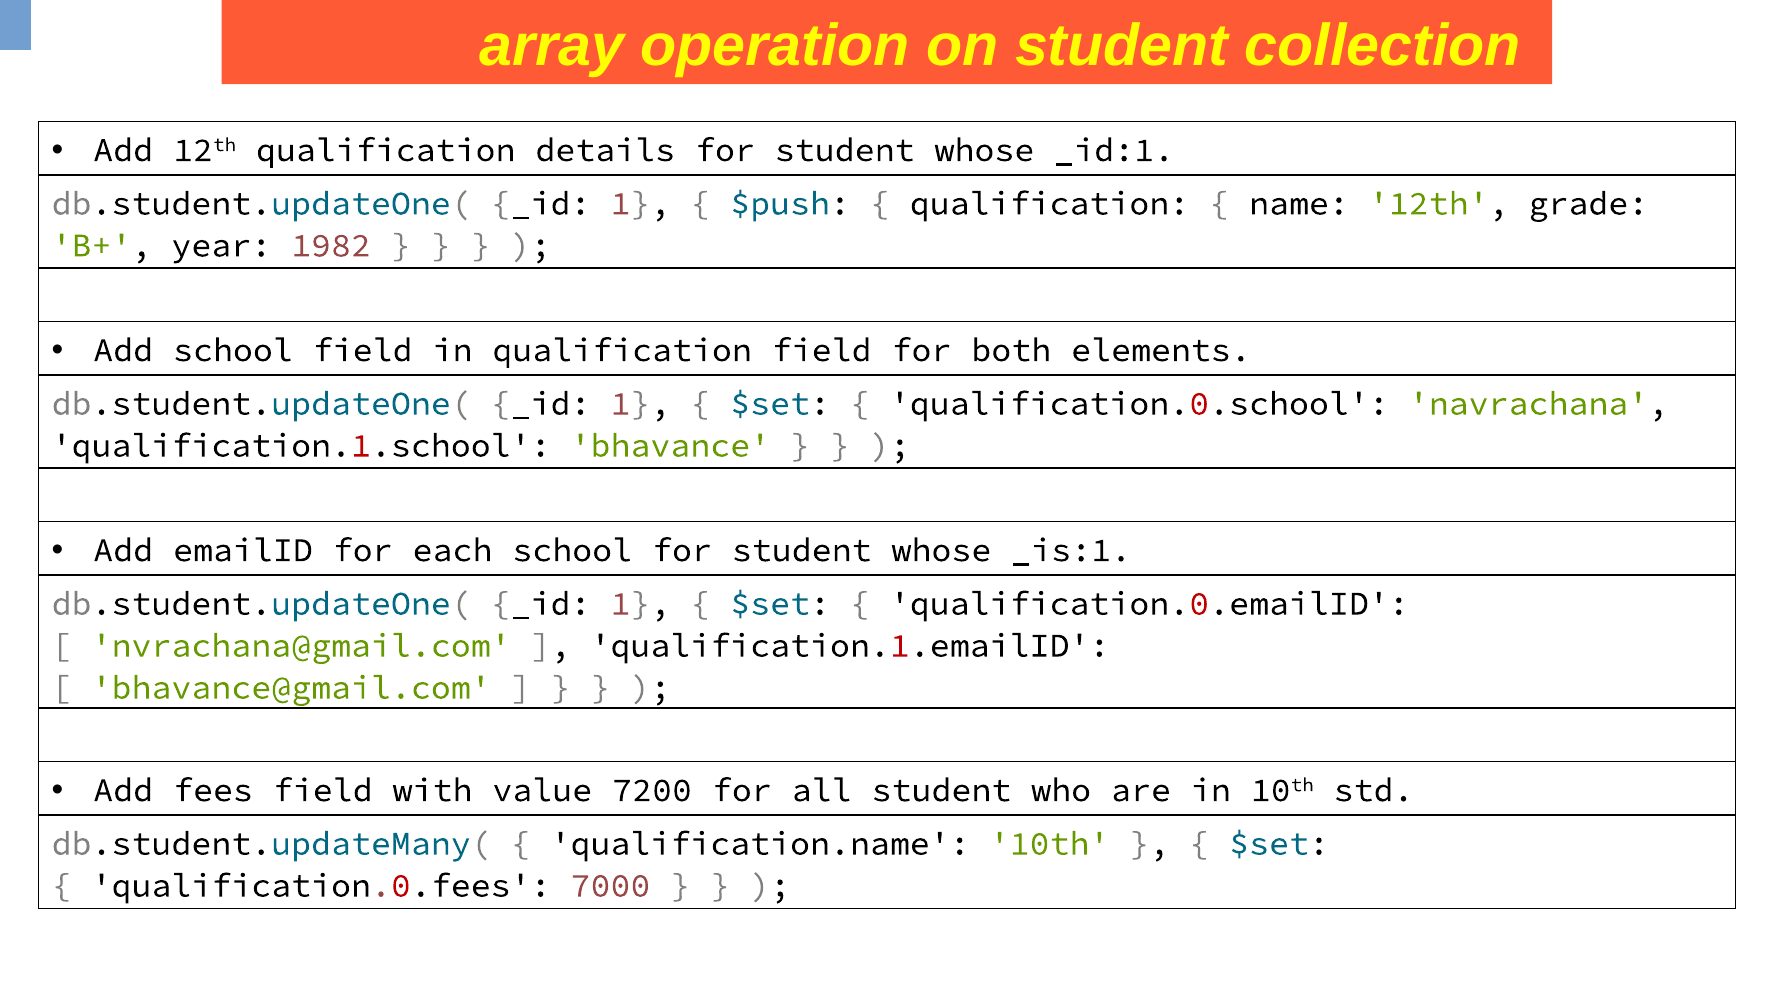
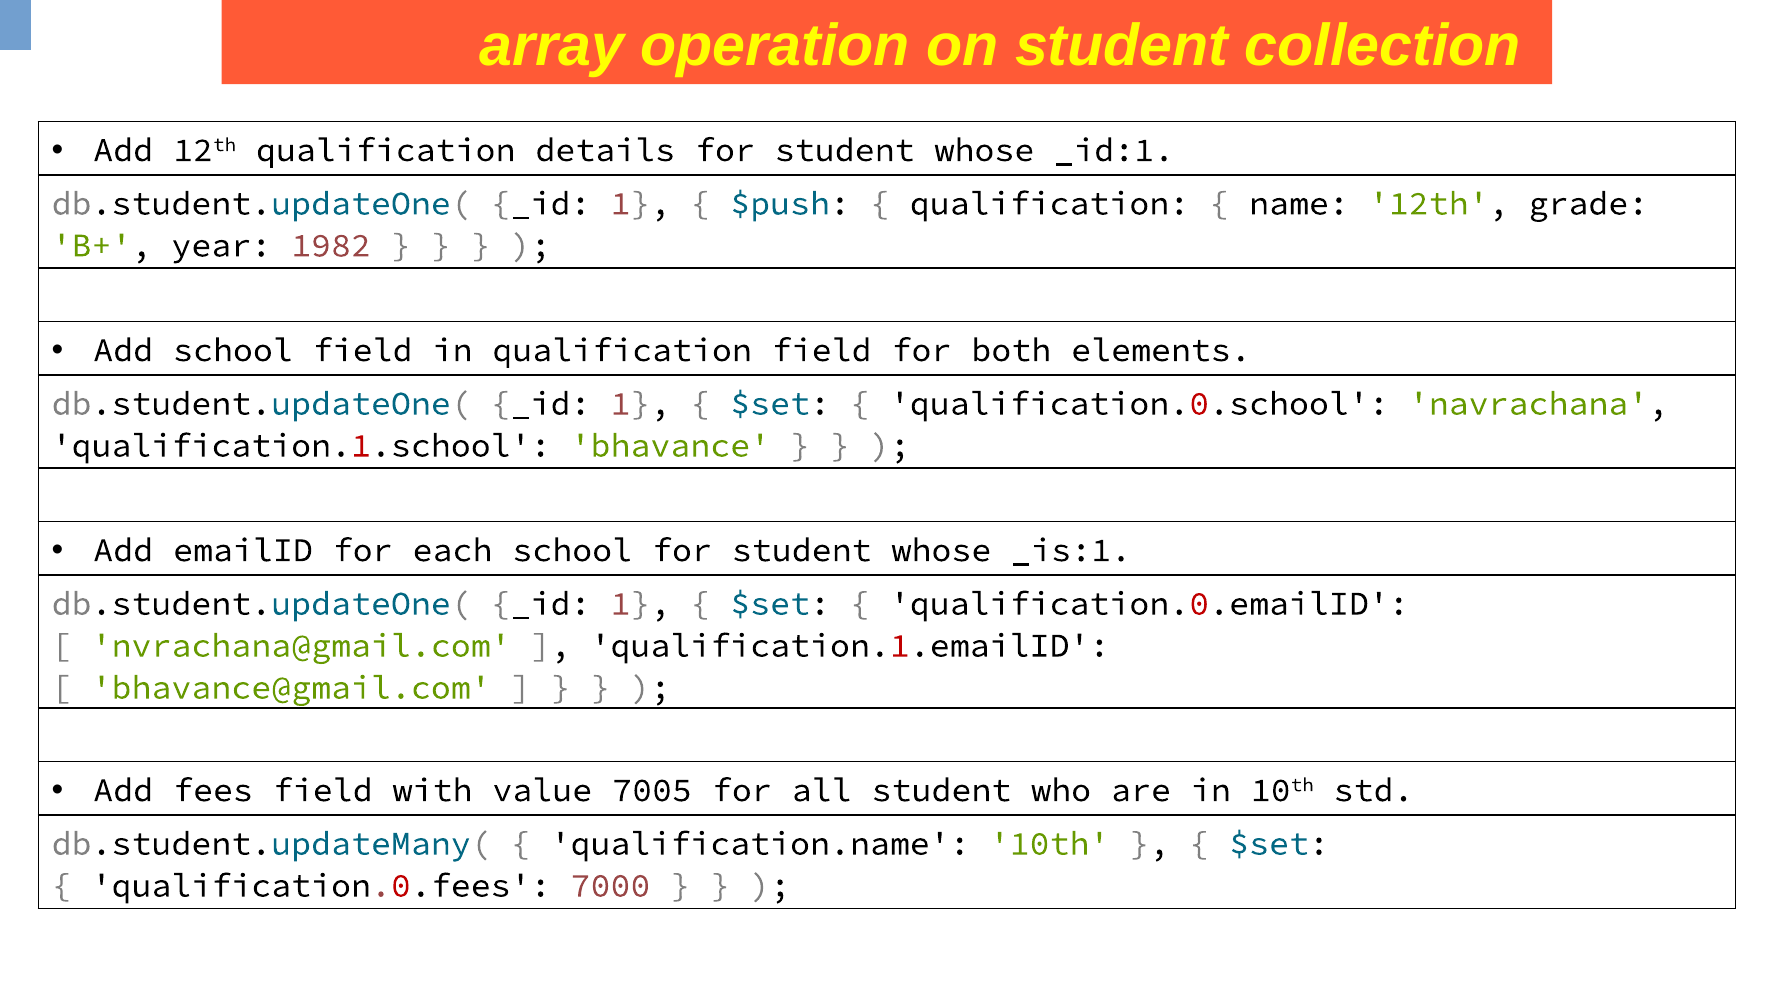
7200: 7200 -> 7005 (652, 790)
